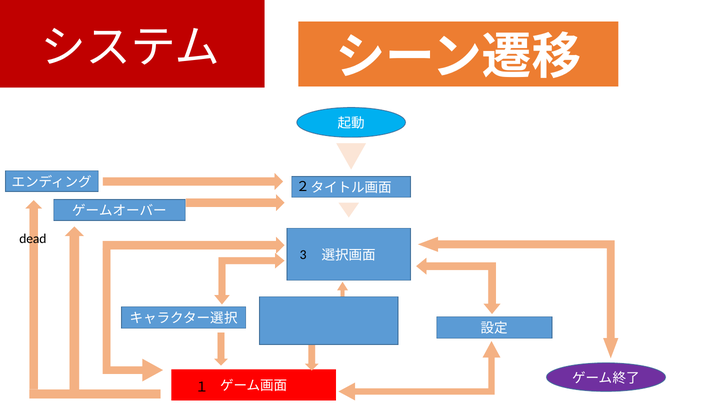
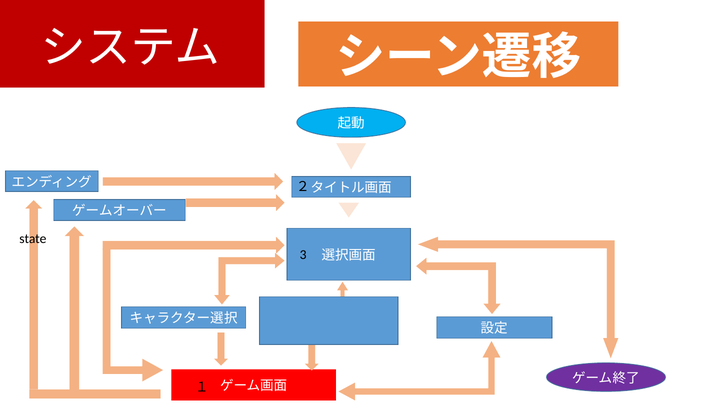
dead: dead -> state (33, 239)
